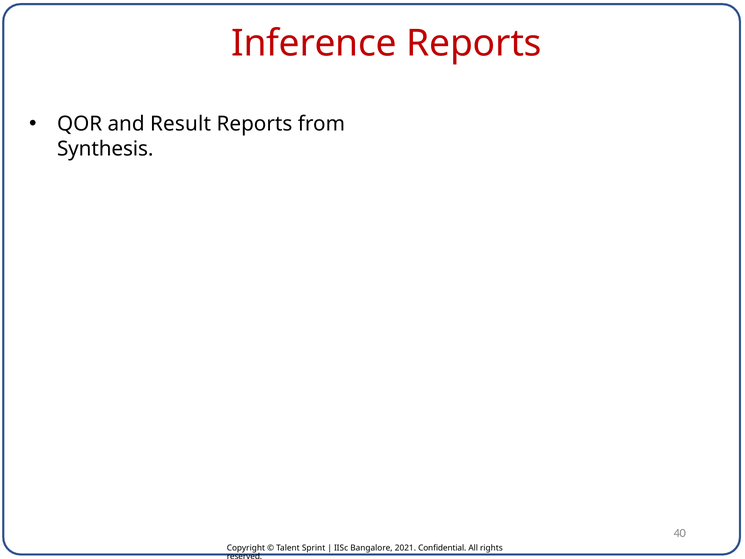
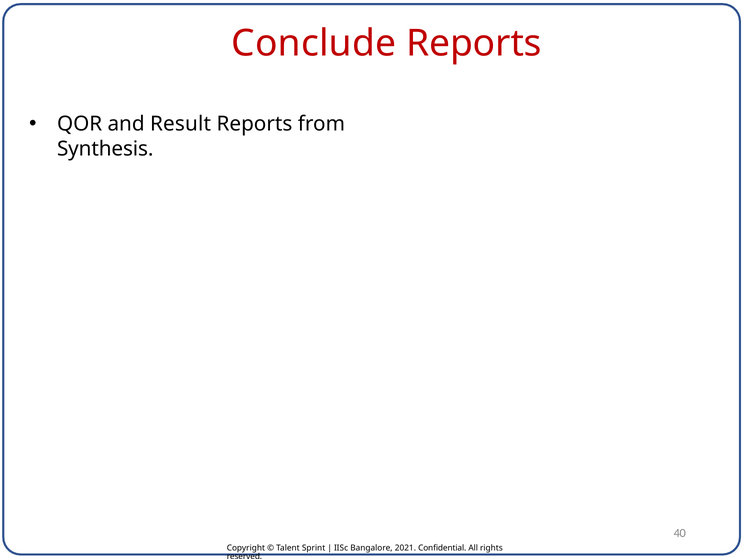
Inference: Inference -> Conclude (314, 43)
